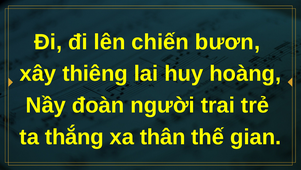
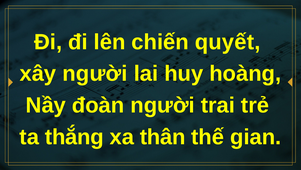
bươn: bươn -> quyết (228, 42)
xây thiêng: thiêng -> người (95, 73)
